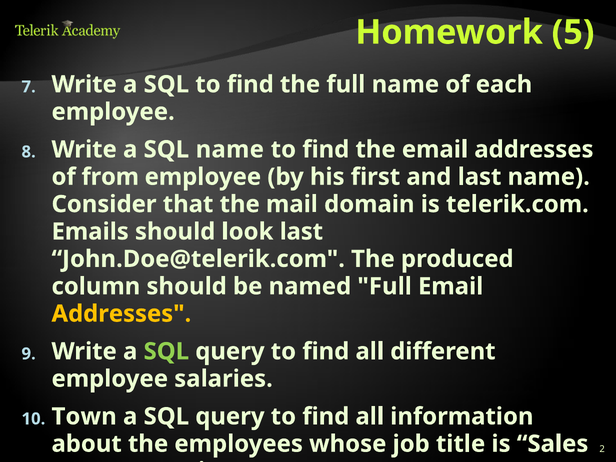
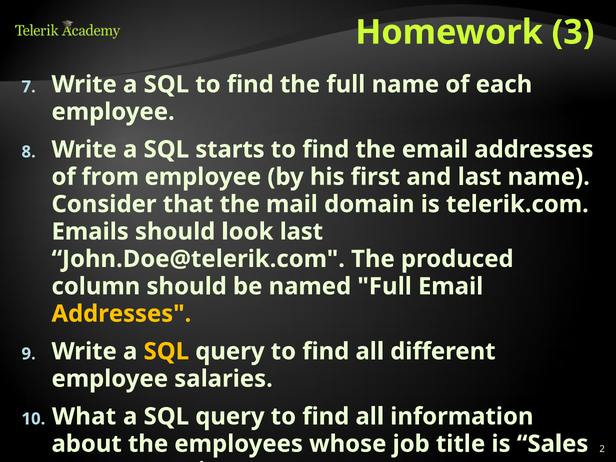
5: 5 -> 3 (573, 32)
SQL name: name -> starts (230, 149)
SQL colour: light green -> yellow (166, 351)
Town: Town -> What (84, 416)
